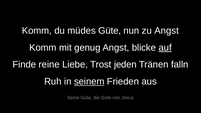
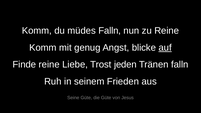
müdes Güte: Güte -> Falln (110, 31)
zu Angst: Angst -> Reine (167, 31)
seinem underline: present -> none (89, 82)
